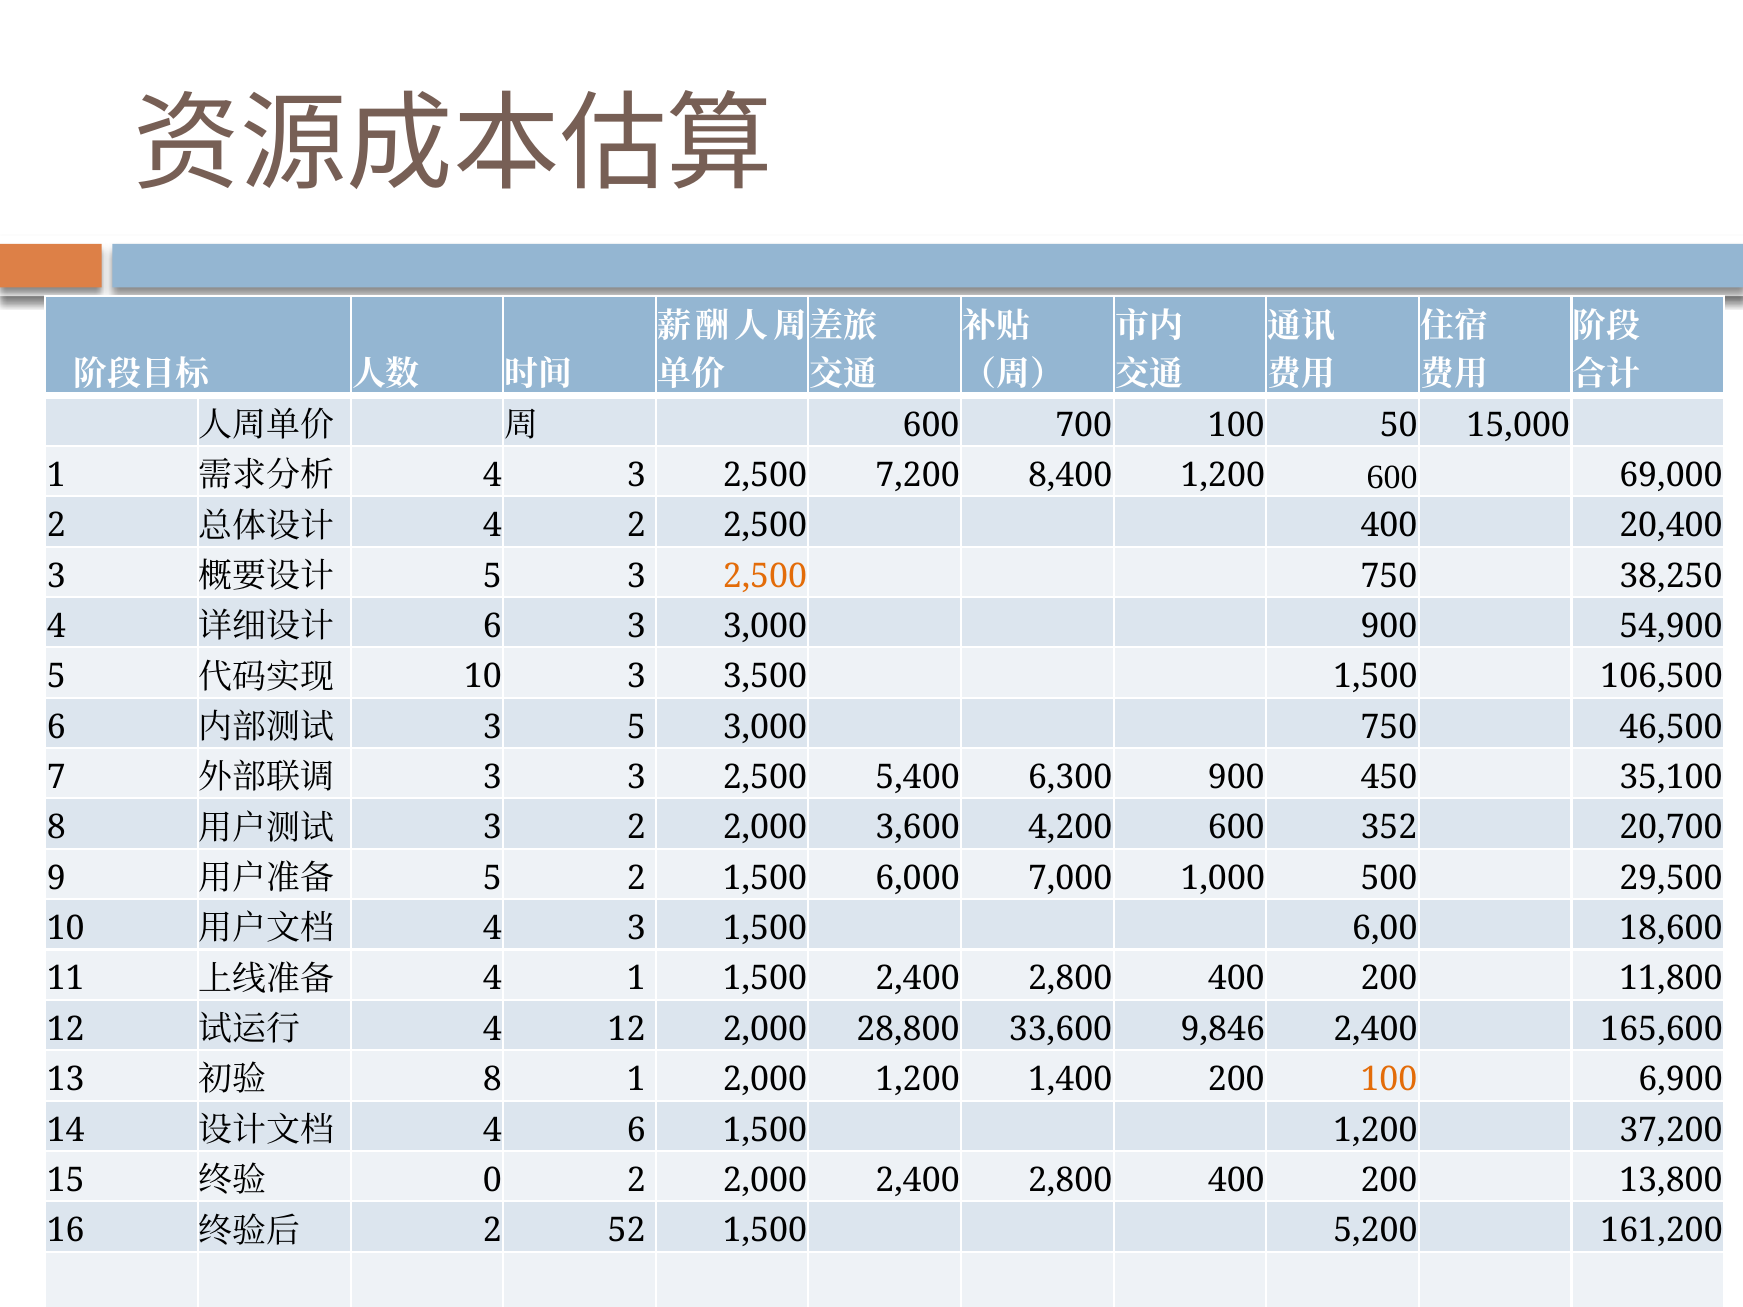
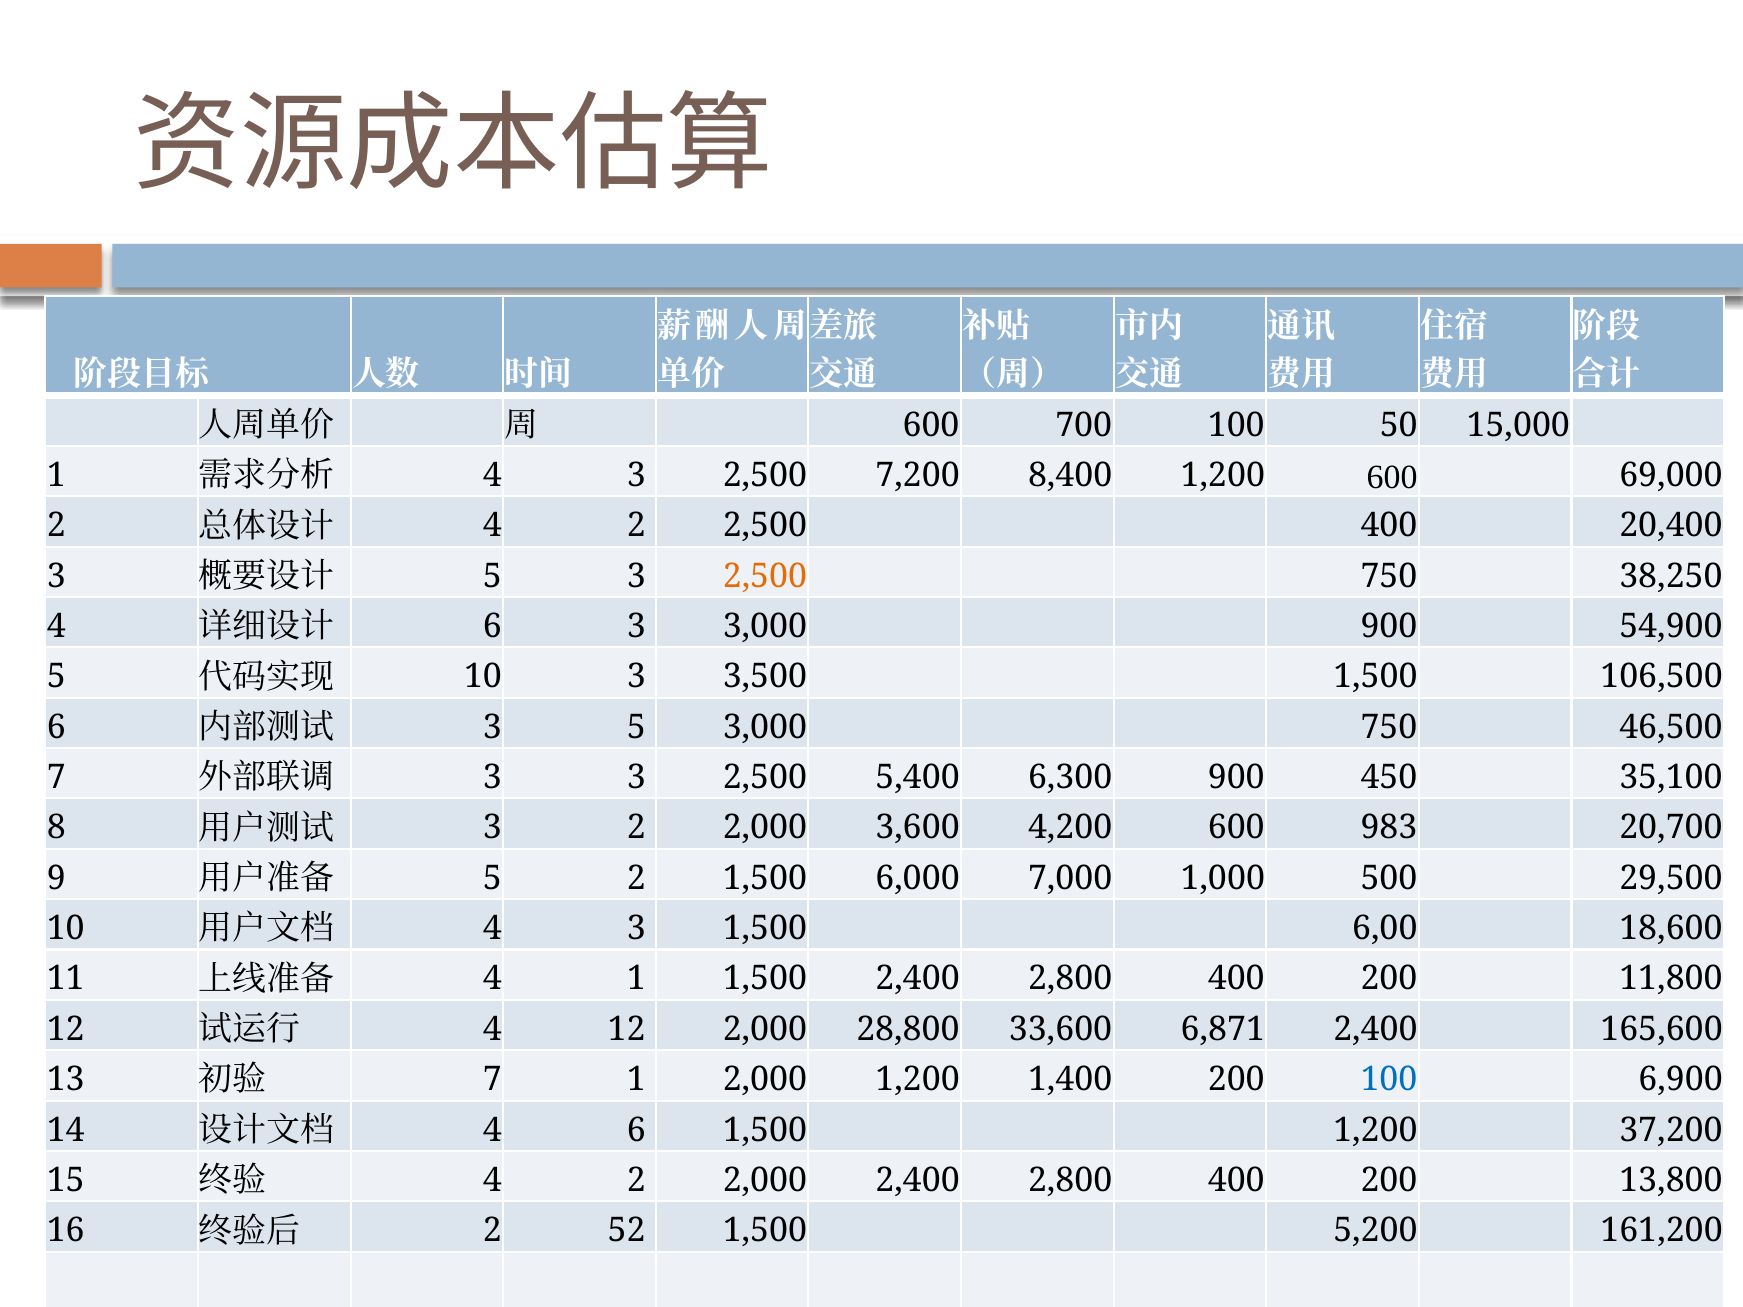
352: 352 -> 983 (1389, 828)
9,846: 9,846 -> 6,871 (1223, 1029)
8: 8 -> 7 (492, 1080)
100 colour: orange -> blue (1389, 1080)
0: 0 -> 4 (492, 1180)
